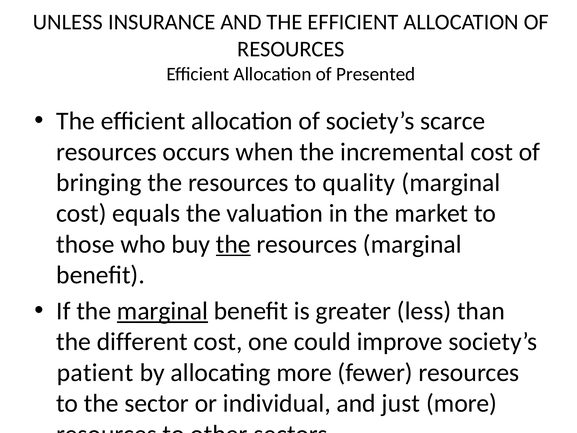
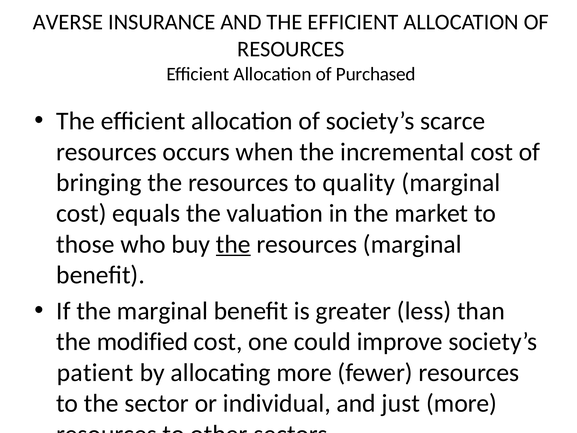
UNLESS: UNLESS -> AVERSE (68, 22)
Presented: Presented -> Purchased (376, 74)
marginal underline: present -> none (162, 311)
different: different -> modified (142, 342)
